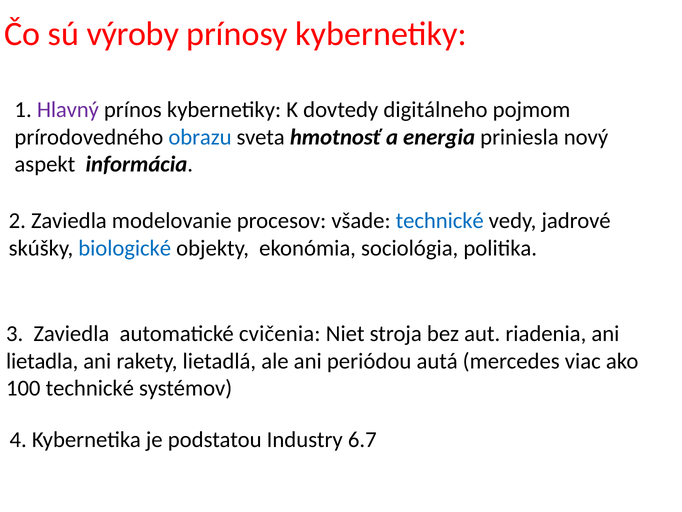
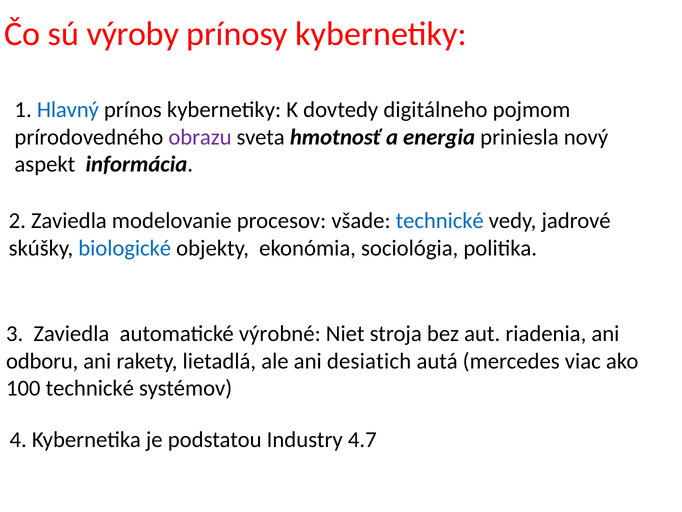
Hlavný colour: purple -> blue (68, 110)
obrazu colour: blue -> purple (200, 137)
cvičenia: cvičenia -> výrobné (280, 333)
lietadla: lietadla -> odboru (42, 361)
periódou: periódou -> desiatich (369, 361)
6.7: 6.7 -> 4.7 (362, 439)
